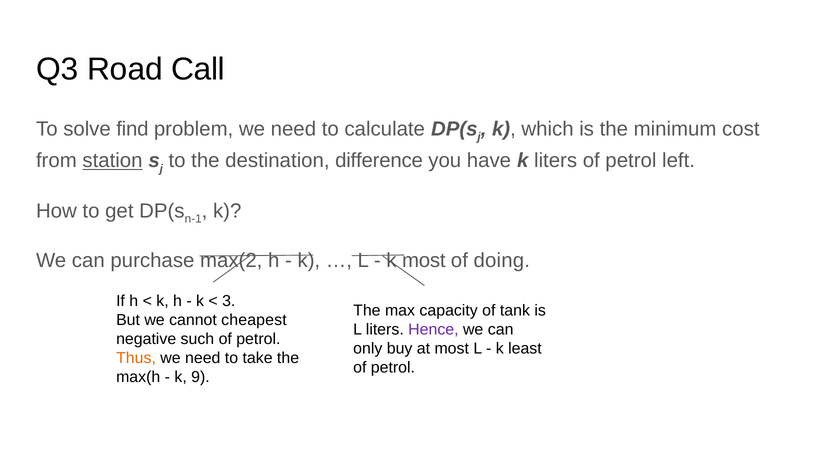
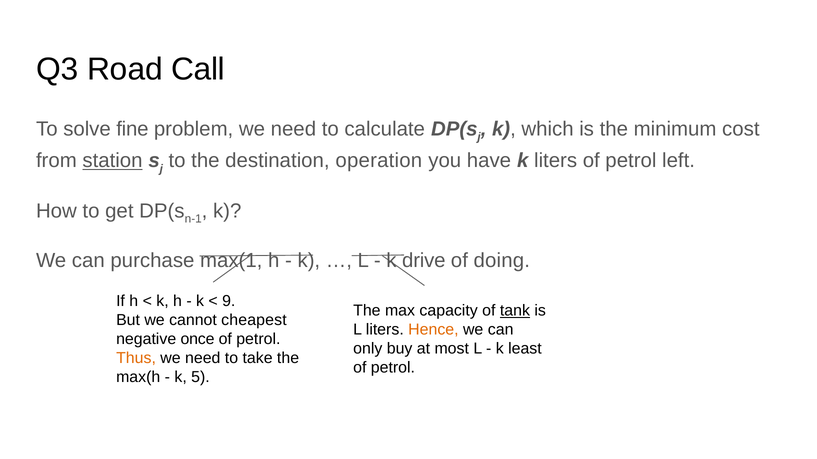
find: find -> fine (132, 129)
difference: difference -> operation (379, 161)
max(2: max(2 -> max(1 (231, 261)
k most: most -> drive (424, 261)
3: 3 -> 9 (229, 301)
tank underline: none -> present (515, 311)
Hence colour: purple -> orange (433, 330)
such: such -> once (197, 339)
9: 9 -> 5 (200, 378)
